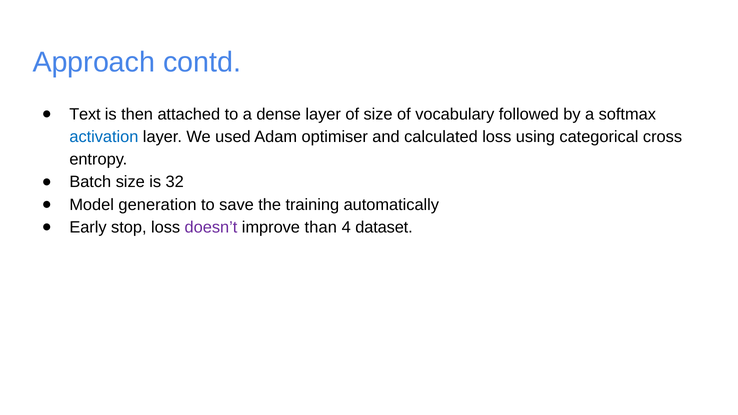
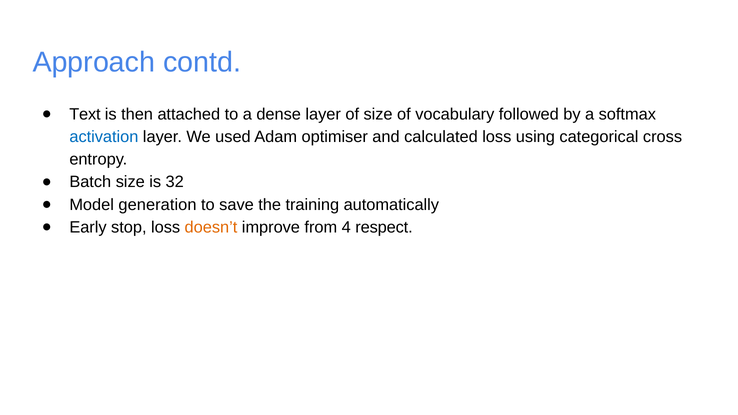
doesn’t colour: purple -> orange (211, 227)
than: than -> from (321, 227)
dataset: dataset -> respect (384, 227)
